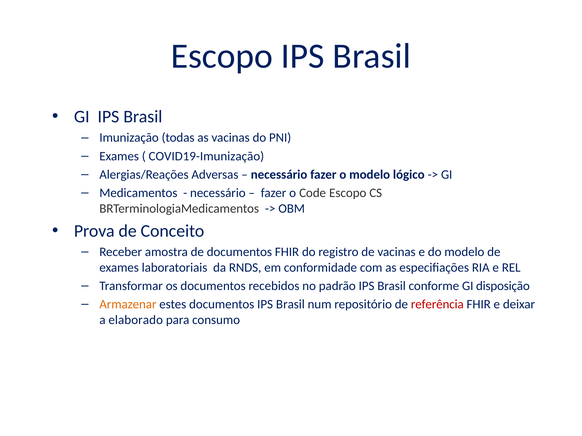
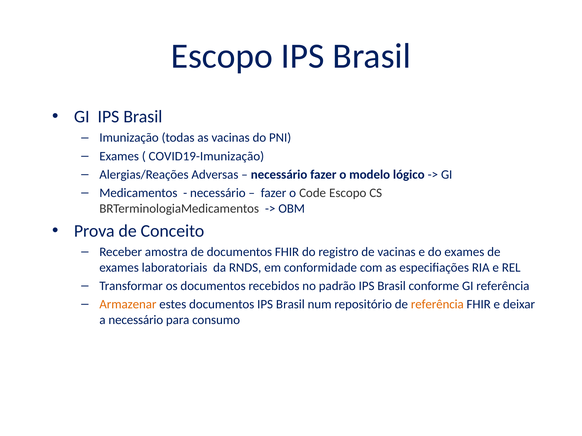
do modelo: modelo -> exames (464, 252)
GI disposição: disposição -> referência (503, 286)
referência colour: red -> orange (437, 305)
a elaborado: elaborado -> necessário (136, 320)
